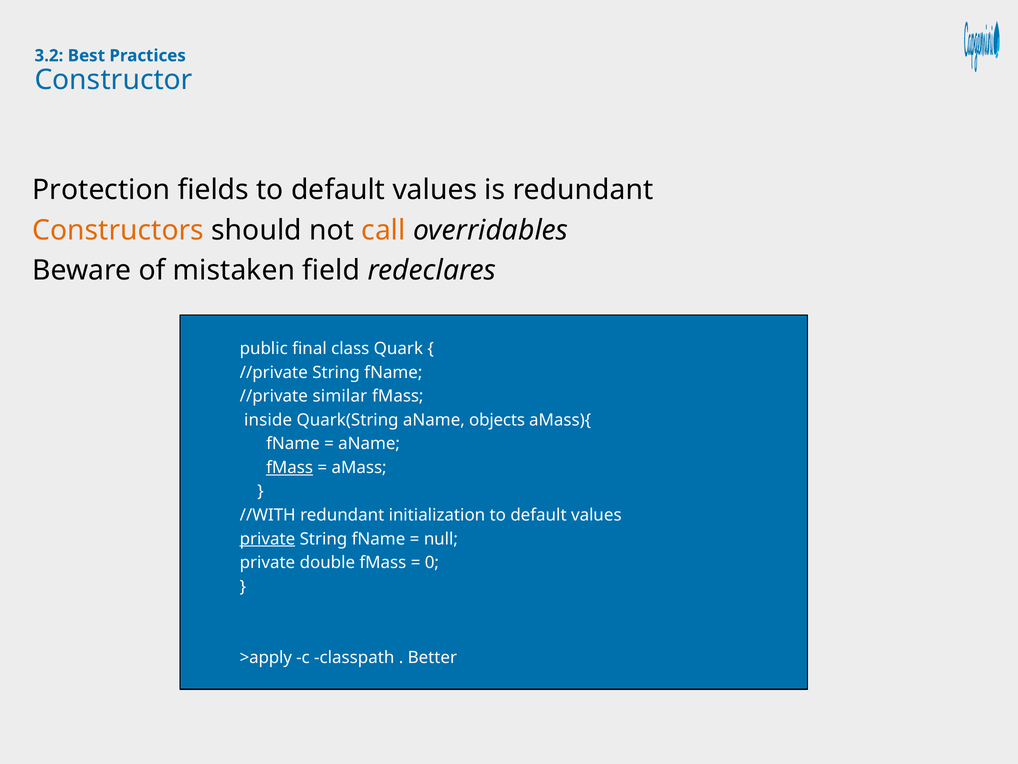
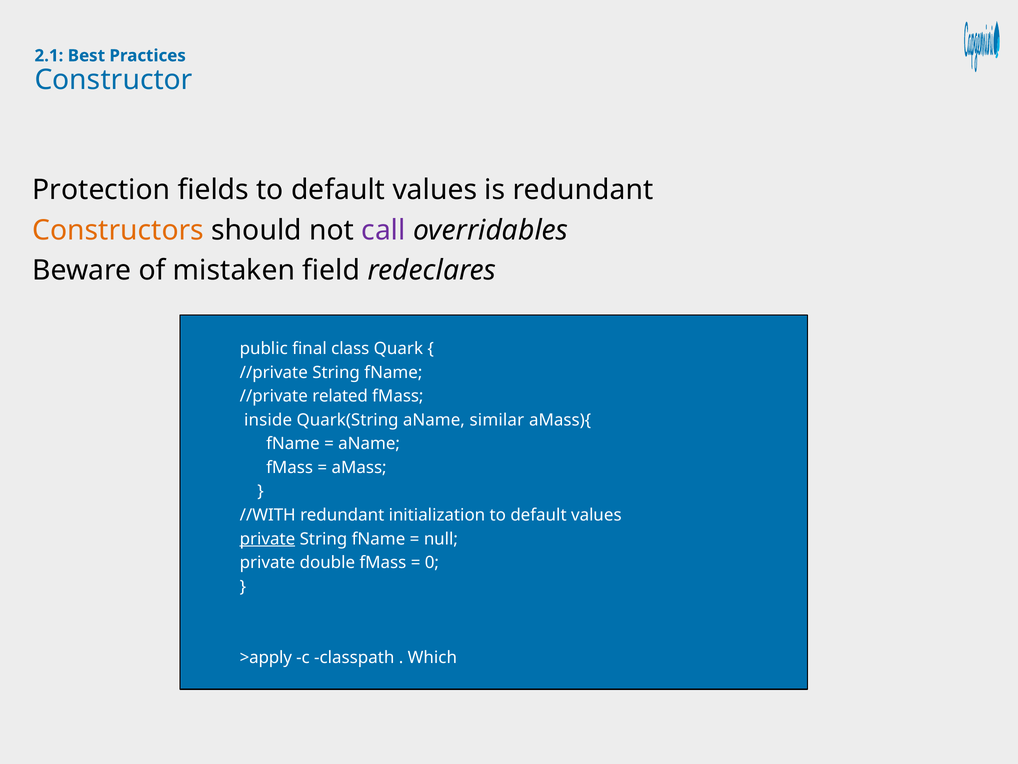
3.2: 3.2 -> 2.1 (49, 56)
call colour: orange -> purple (383, 230)
similar: similar -> related (340, 396)
objects: objects -> similar (497, 420)
fMass underline: present -> none (290, 467)
Better: Better -> Which (432, 657)
